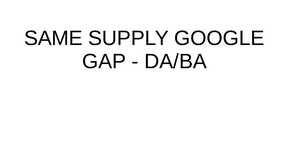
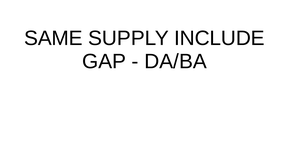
GOOGLE: GOOGLE -> INCLUDE (219, 38)
